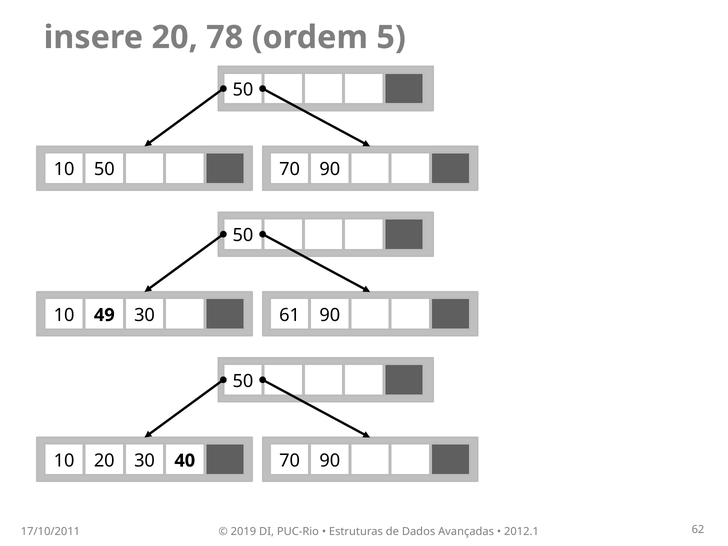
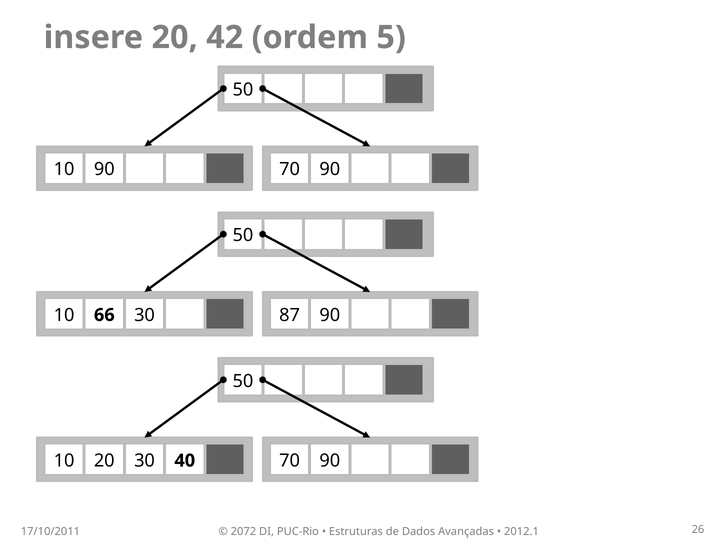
78: 78 -> 42 (225, 37)
10 50: 50 -> 90 (104, 169)
49: 49 -> 66 (104, 315)
61: 61 -> 87 (290, 315)
2019: 2019 -> 2072 (243, 532)
62: 62 -> 26 (698, 530)
